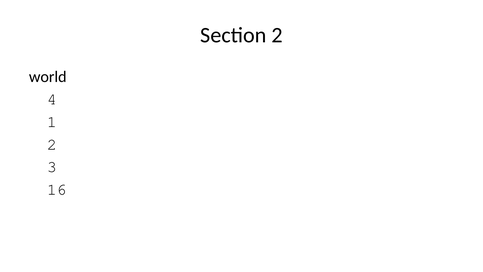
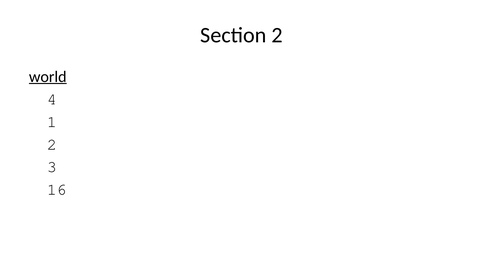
world underline: none -> present (48, 77)
